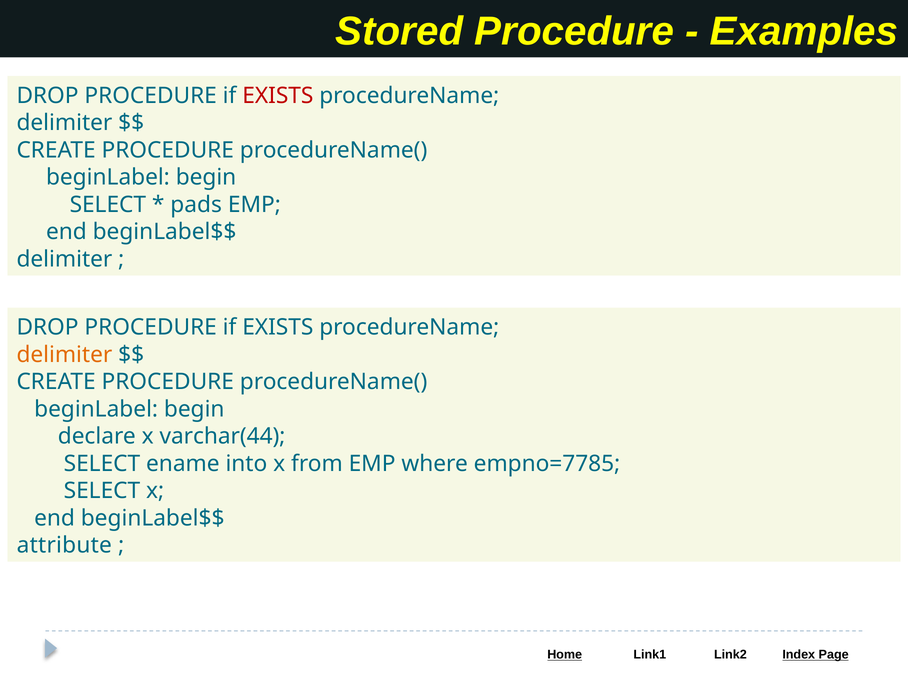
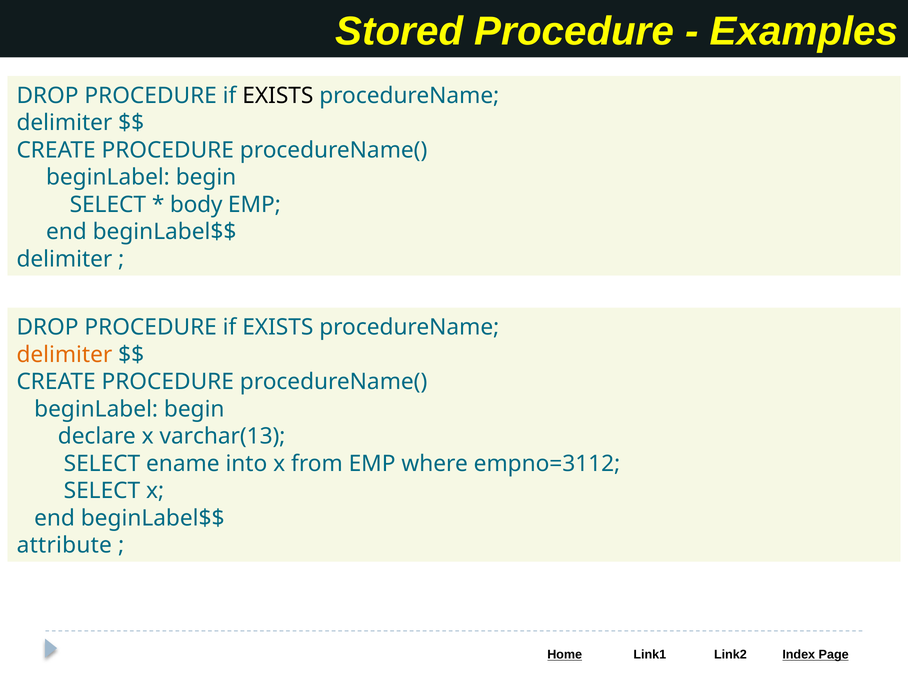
EXISTS colour: red -> black (278, 96)
pads: pads -> body (196, 205)
varchar(44: varchar(44 -> varchar(13 (222, 436)
empno=7785: empno=7785 -> empno=3112 (547, 464)
